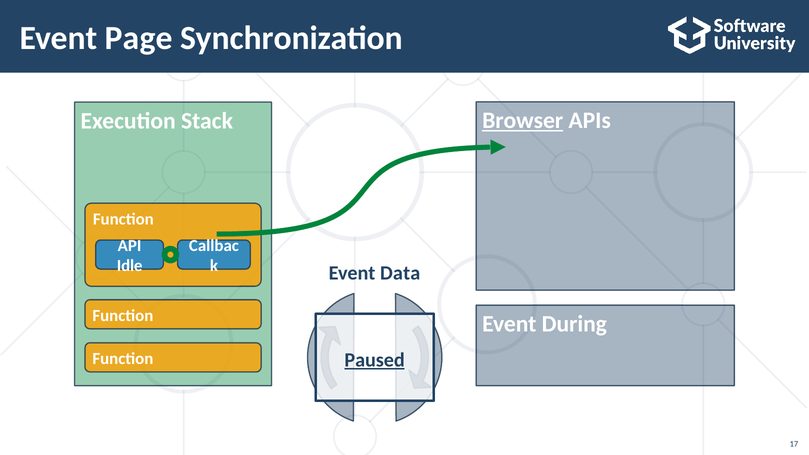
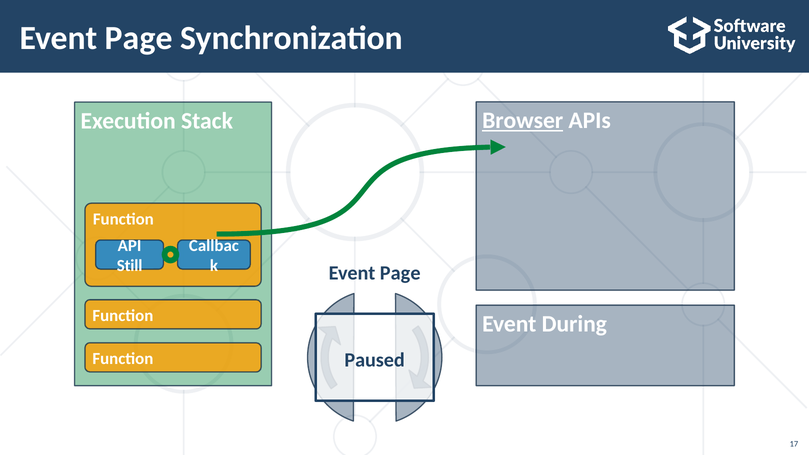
Idle: Idle -> Still (130, 266)
Data: Data -> Page (400, 273)
Paused underline: present -> none (375, 360)
